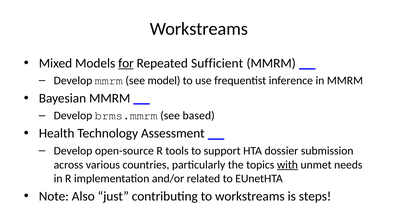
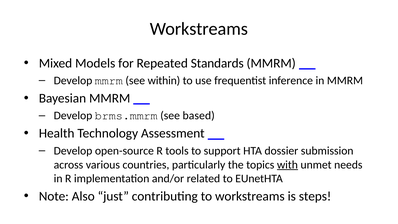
for underline: present -> none (126, 63)
Sufficient: Sufficient -> Standards (217, 63)
model: model -> within (164, 81)
